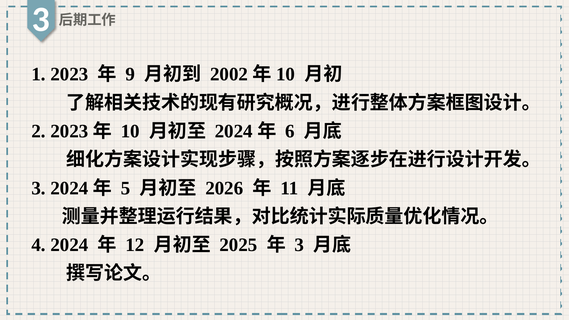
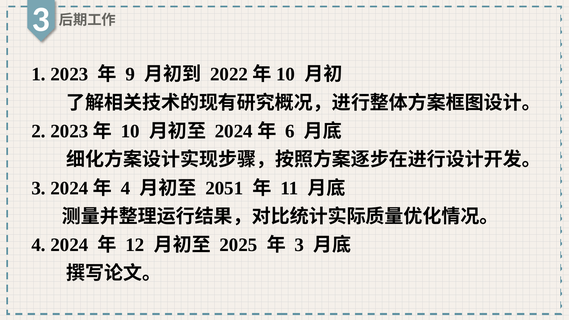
2002: 2002 -> 2022 (229, 74)
5: 5 -> 4 (126, 188)
2026: 2026 -> 2051 (224, 188)
